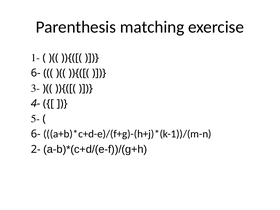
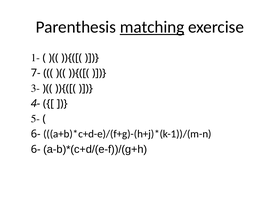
matching underline: none -> present (152, 27)
6-: 6- -> 7- (36, 73)
2-: 2- -> 6- (36, 149)
